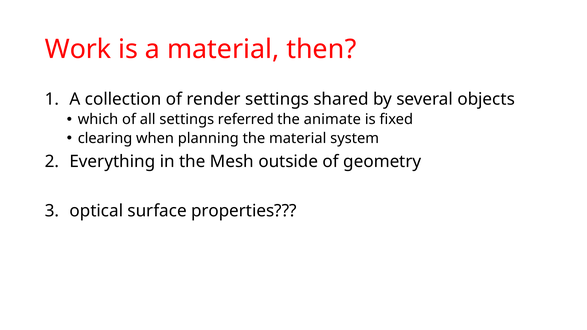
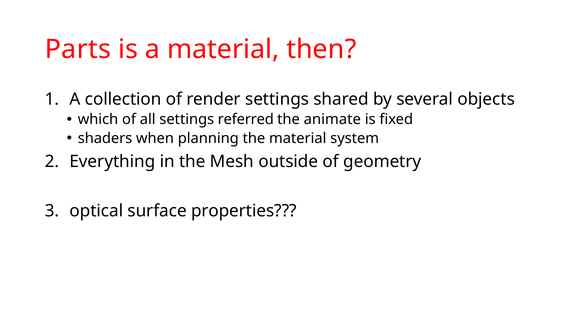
Work: Work -> Parts (78, 49)
clearing: clearing -> shaders (105, 138)
